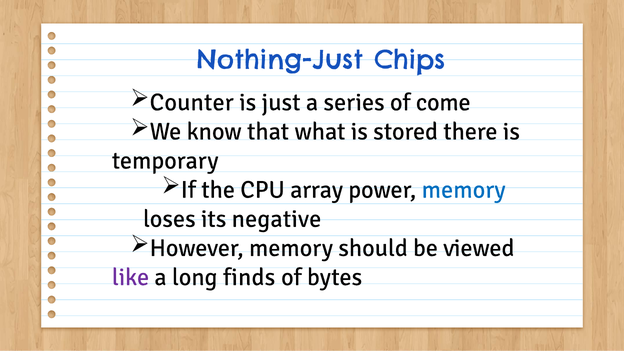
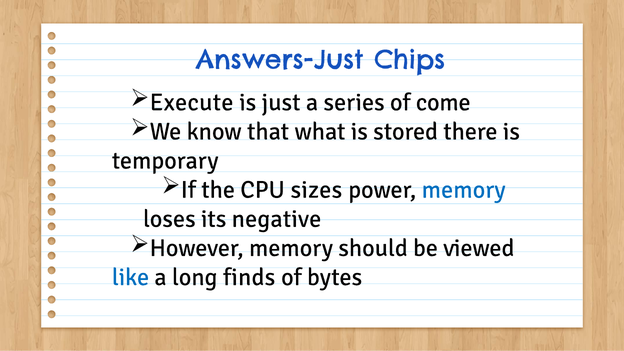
Nothing-Just: Nothing-Just -> Answers-Just (280, 60)
Counter: Counter -> Execute (192, 102)
array: array -> sizes (316, 190)
like colour: purple -> blue (130, 277)
